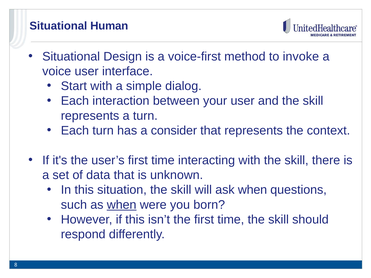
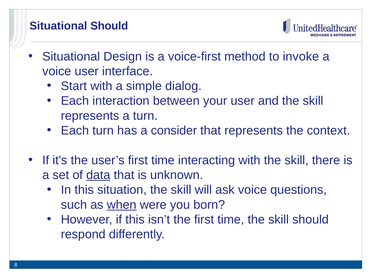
Situational Human: Human -> Should (109, 26)
data underline: none -> present (98, 175)
ask when: when -> voice (252, 190)
